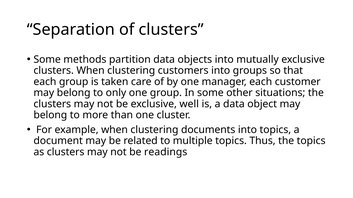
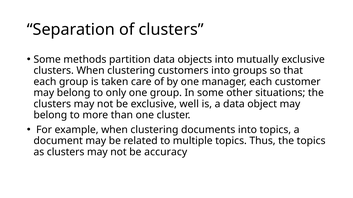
readings: readings -> accuracy (166, 152)
